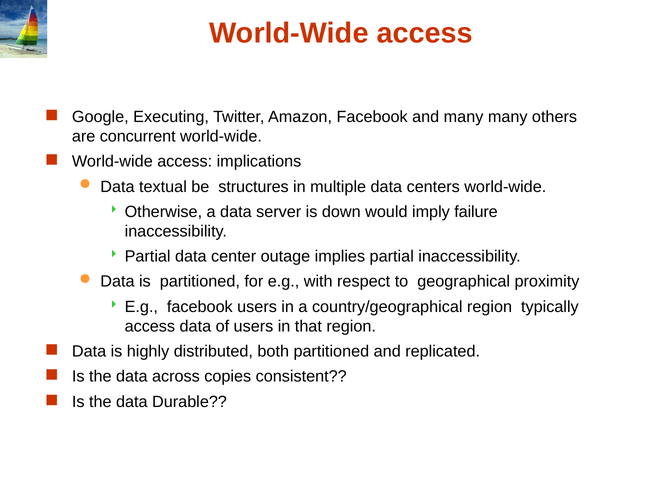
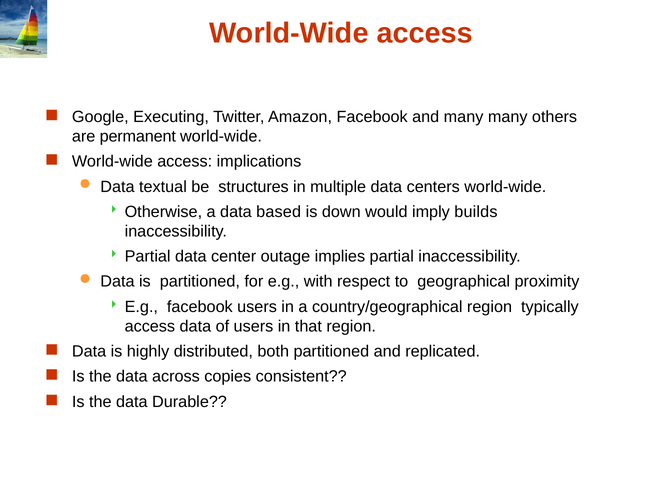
concurrent: concurrent -> permanent (138, 136)
server: server -> based (279, 212)
failure: failure -> builds (476, 212)
